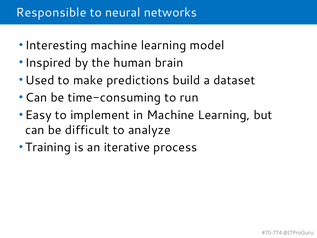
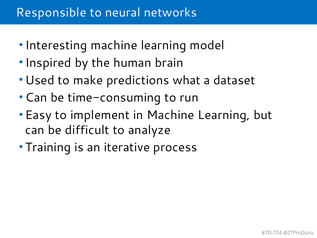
build: build -> what (187, 80)
